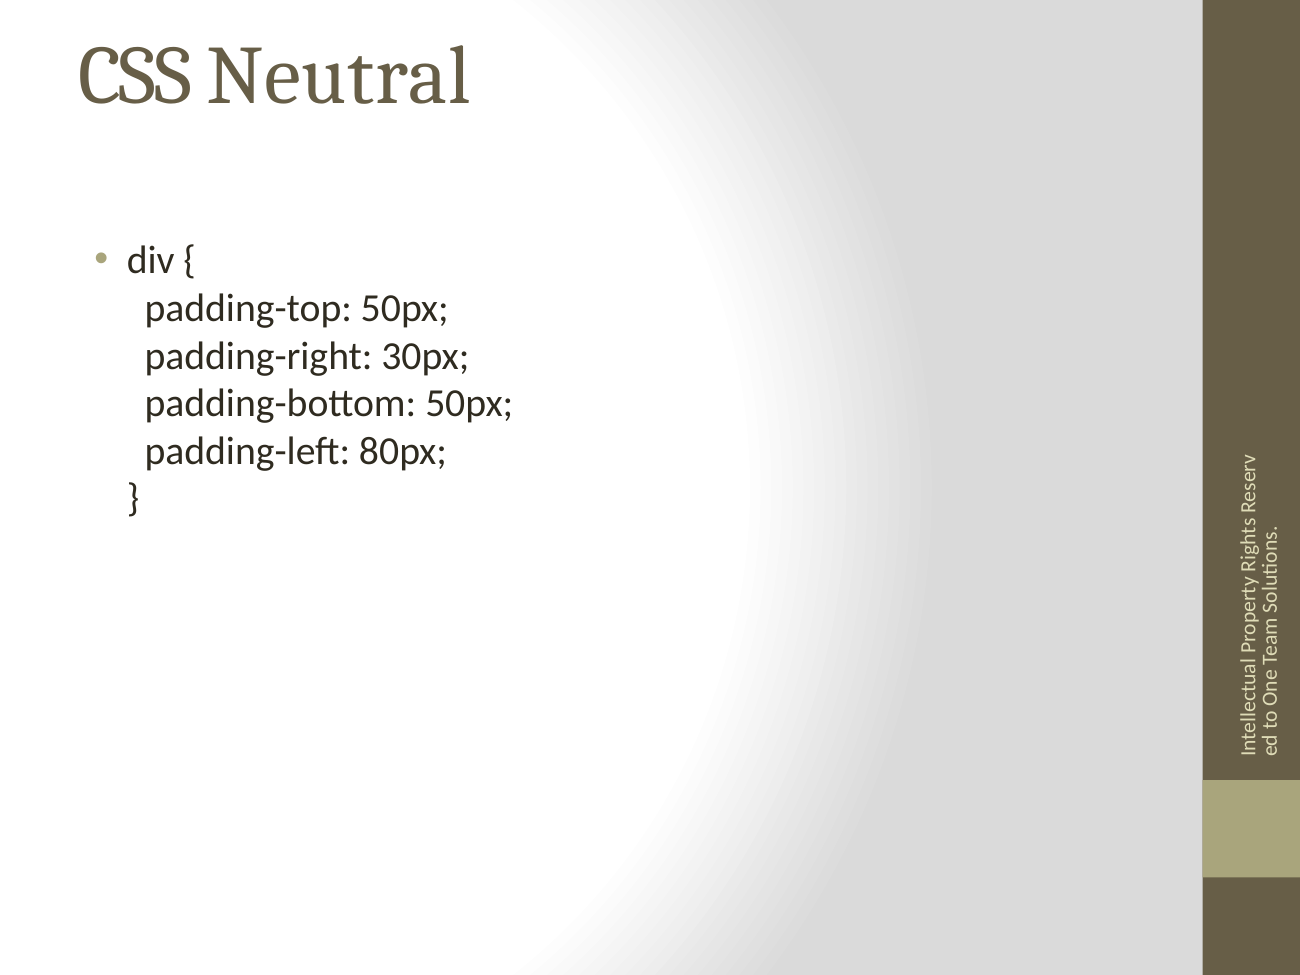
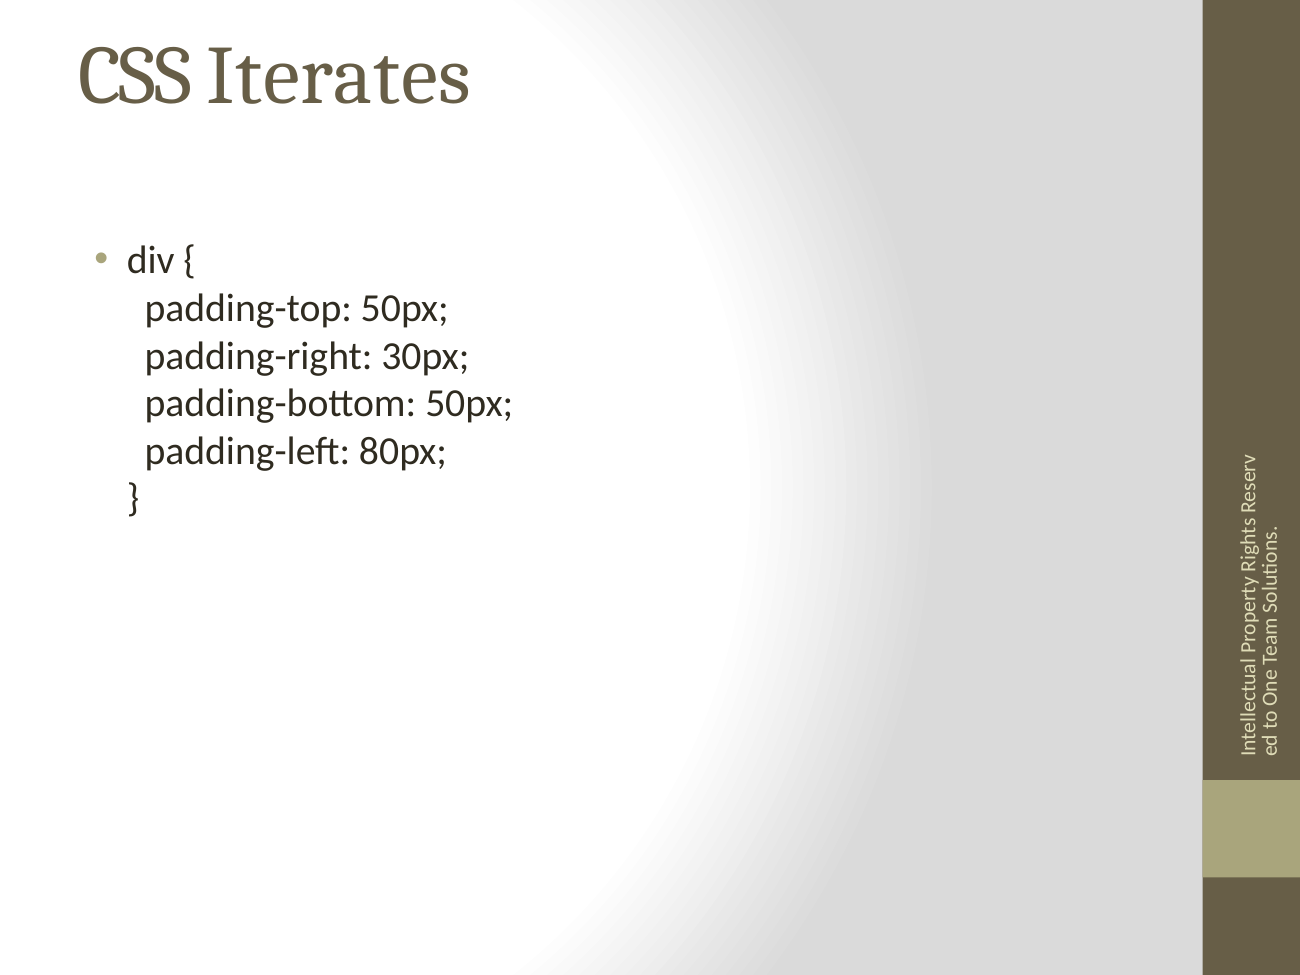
Neutral: Neutral -> Iterates (339, 76)
